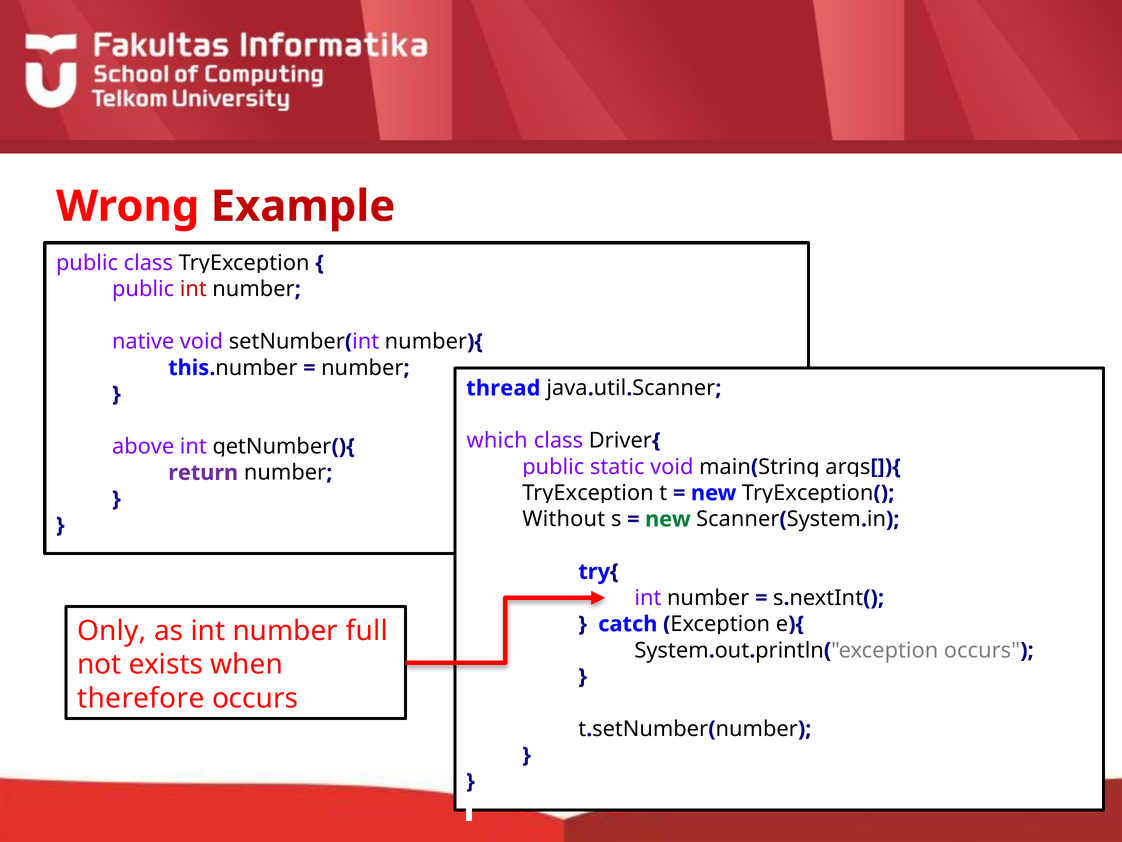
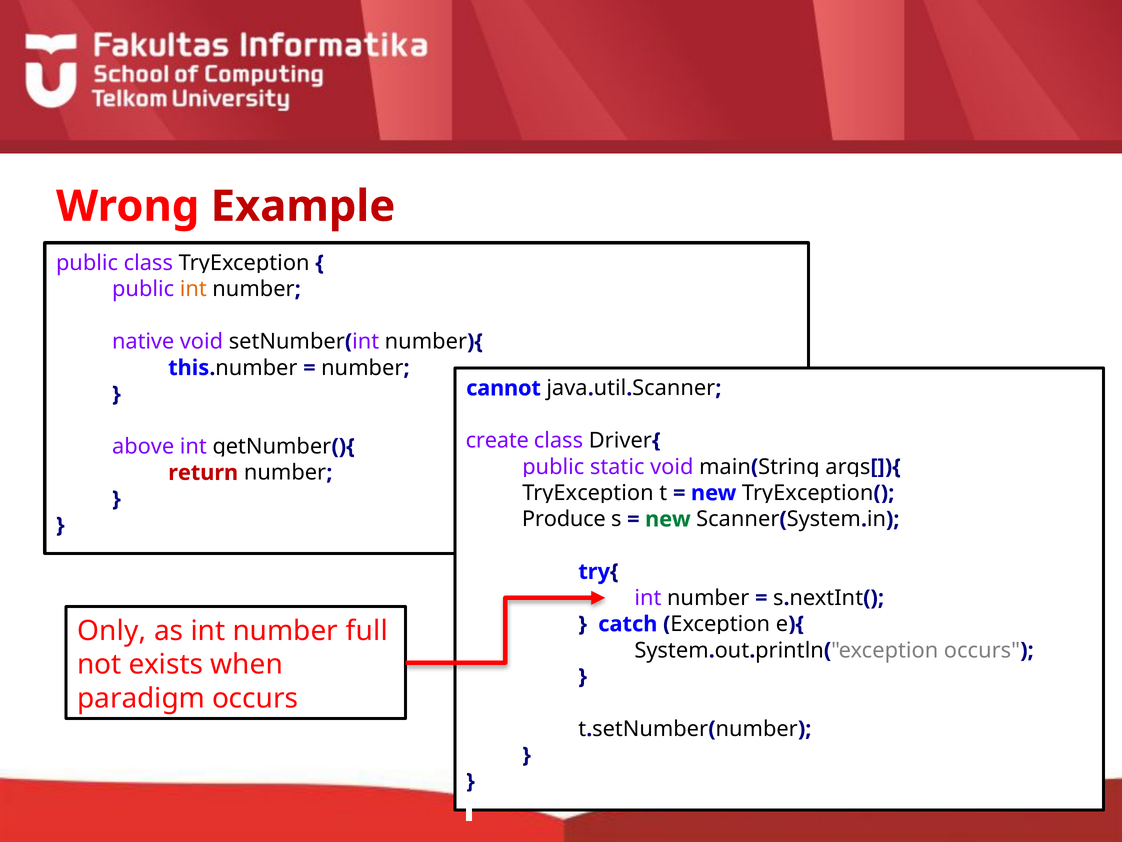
int colour: red -> orange (193, 289)
thread: thread -> cannot (504, 388)
which: which -> create (497, 440)
return colour: purple -> red (203, 472)
Without: Without -> Produce (564, 519)
therefore: therefore -> paradigm (141, 698)
